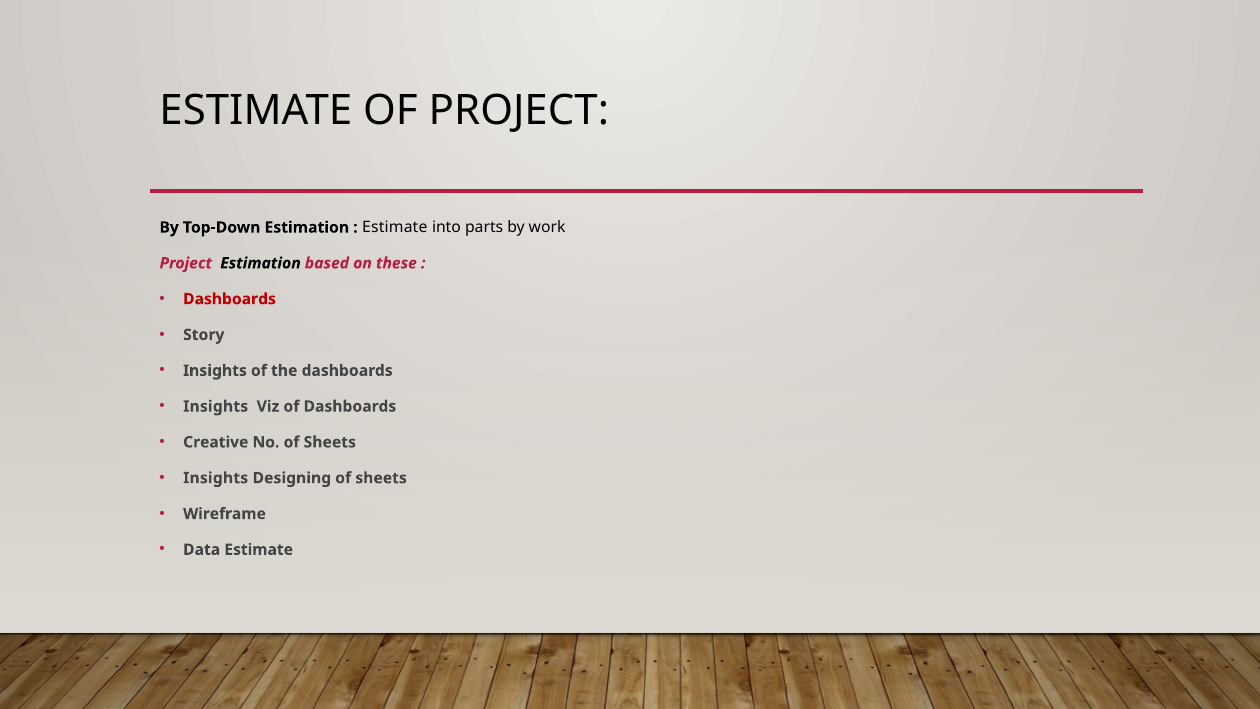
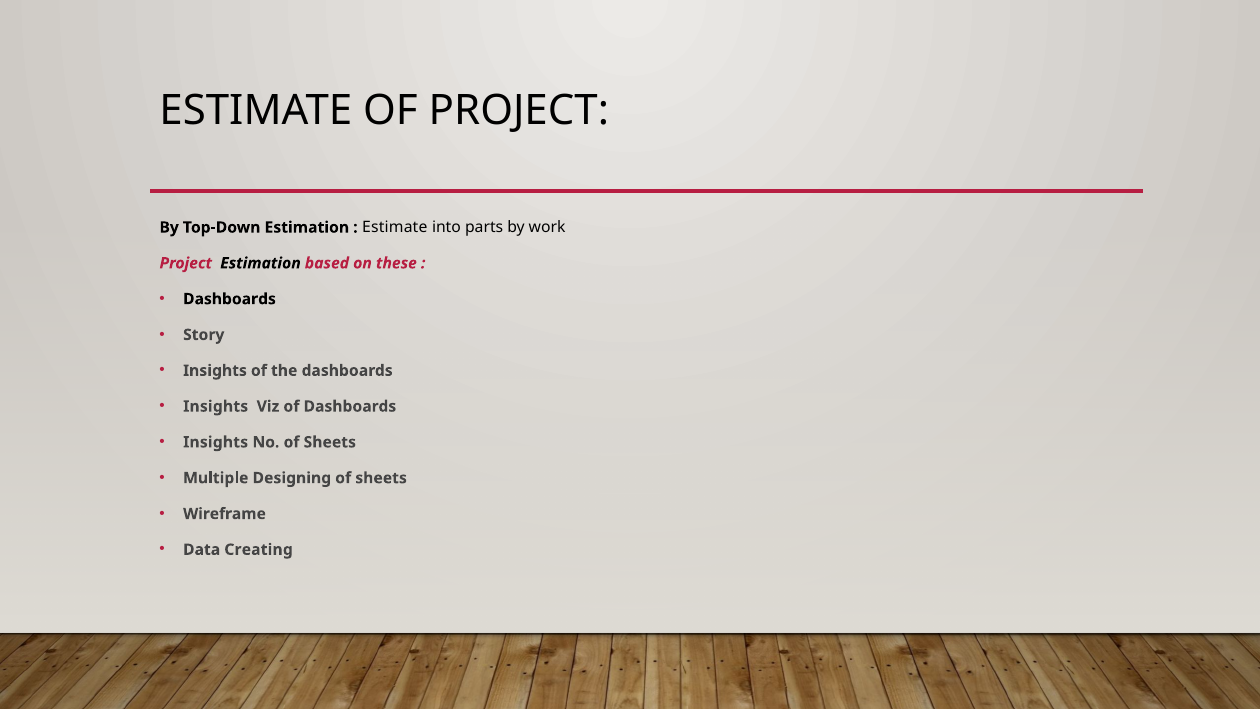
Dashboards colour: red -> black (229, 299)
Creative: Creative -> Insights (216, 442)
Insights: Insights -> Multiple (216, 478)
Data Estimate: Estimate -> Creating (259, 549)
